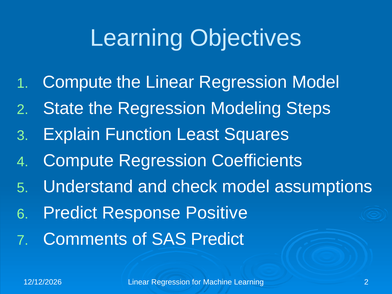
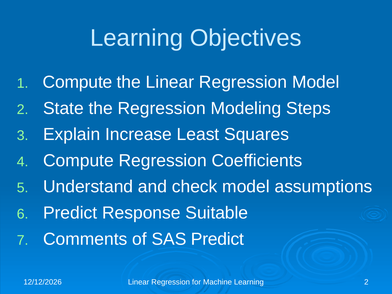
Function: Function -> Increase (138, 134)
Positive: Positive -> Suitable (217, 213)
